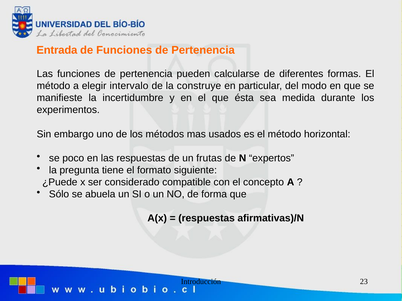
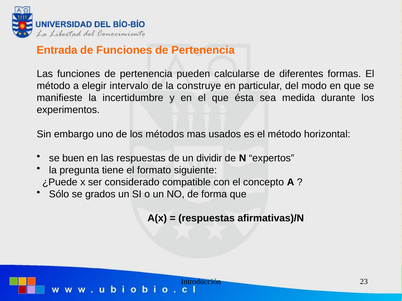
poco: poco -> buen (73, 158)
frutas: frutas -> dividir (209, 158)
abuela: abuela -> grados (100, 195)
